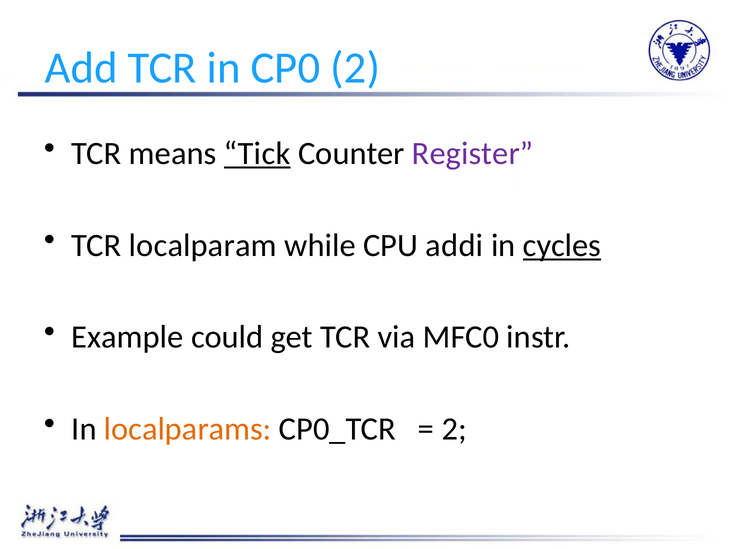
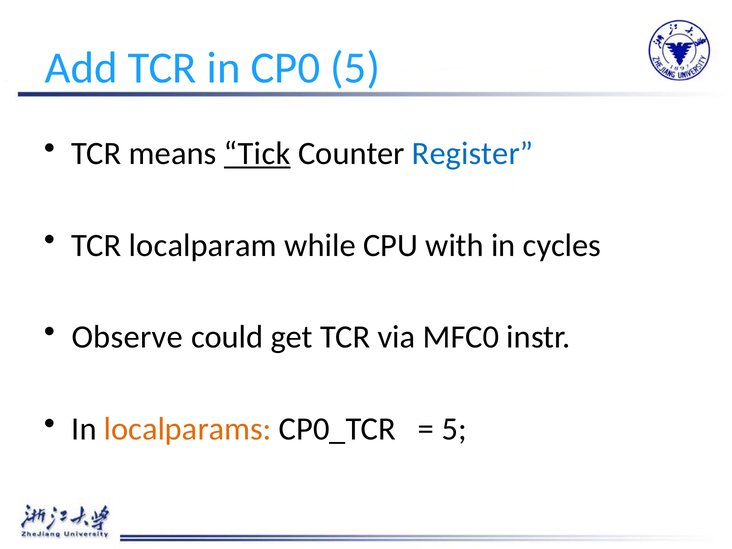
CP0 2: 2 -> 5 (355, 68)
Register colour: purple -> blue (473, 154)
addi: addi -> with (455, 245)
cycles underline: present -> none (562, 245)
Example: Example -> Observe (127, 337)
2: 2 -> 5 (454, 429)
